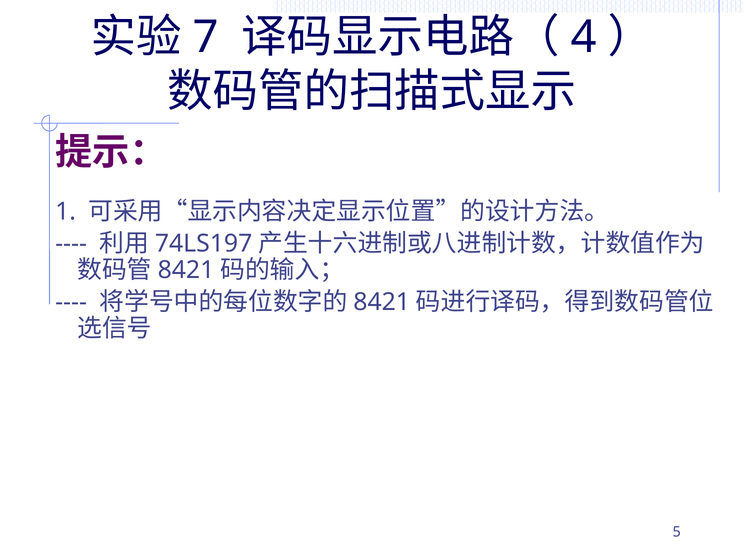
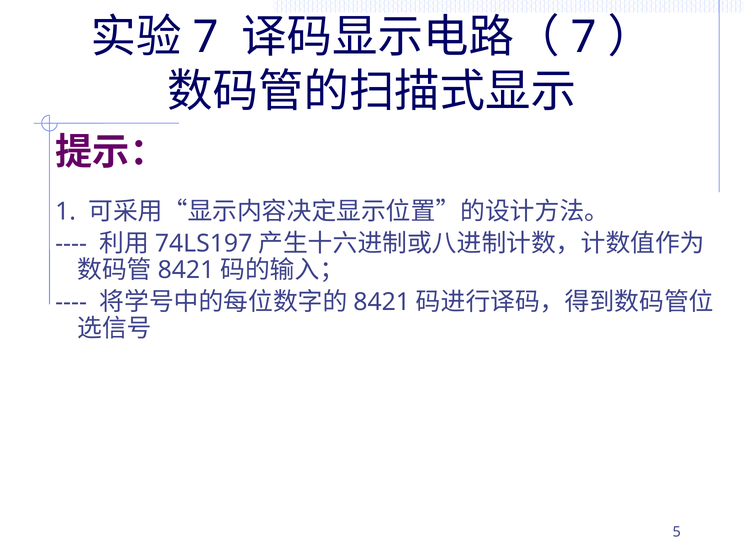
4: 4 -> 7 (584, 37)
